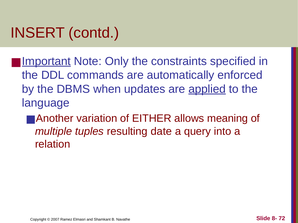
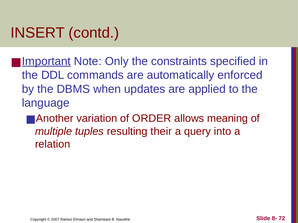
applied underline: present -> none (207, 89)
EITHER: EITHER -> ORDER (152, 119)
date: date -> their (161, 132)
